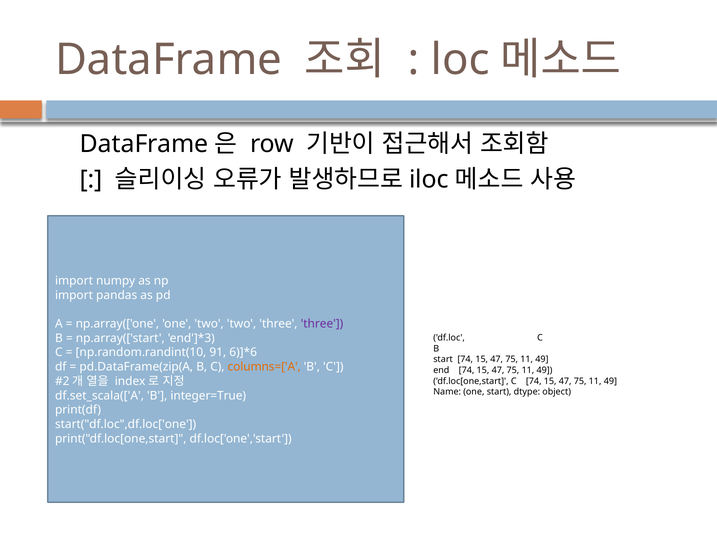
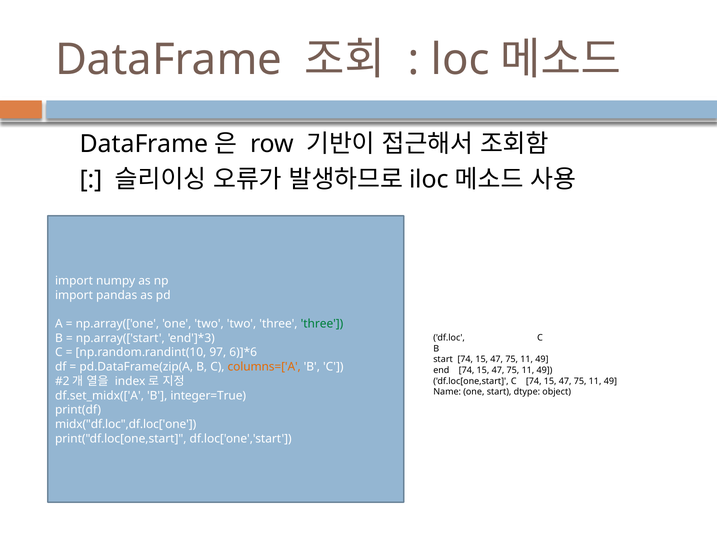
three colour: purple -> green (322, 324)
91: 91 -> 97 (218, 352)
df.set_scala(['A: df.set_scala(['A -> df.set_midx(['A (99, 395)
start("df.loc",df.loc['one: start("df.loc",df.loc['one -> midx("df.loc",df.loc['one (126, 424)
